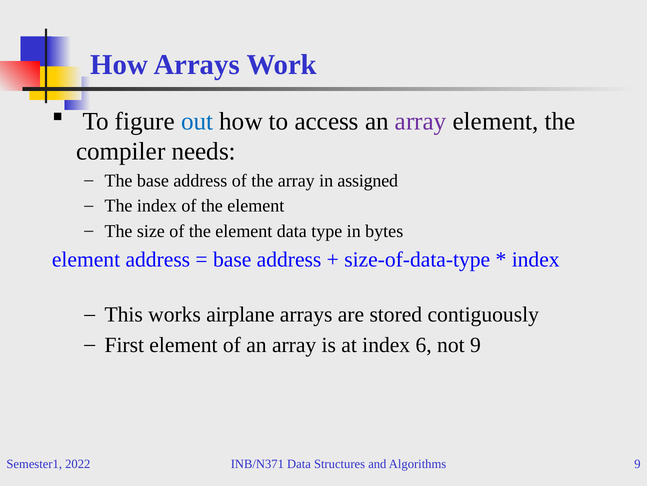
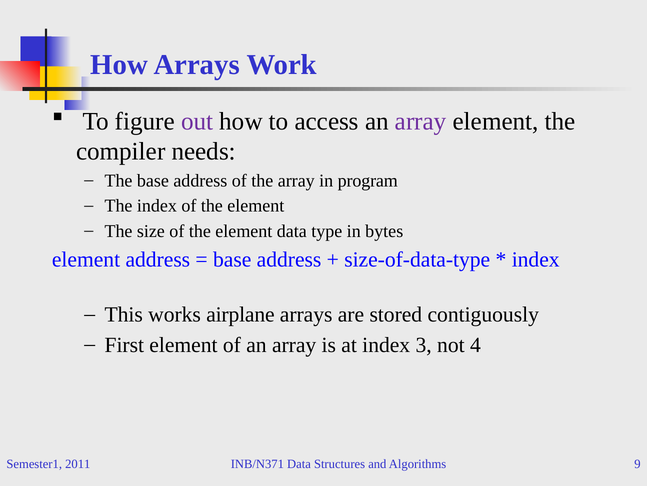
out colour: blue -> purple (197, 121)
assigned: assigned -> program (368, 180)
6: 6 -> 3 (424, 345)
not 9: 9 -> 4 (475, 345)
2022: 2022 -> 2011 (78, 463)
